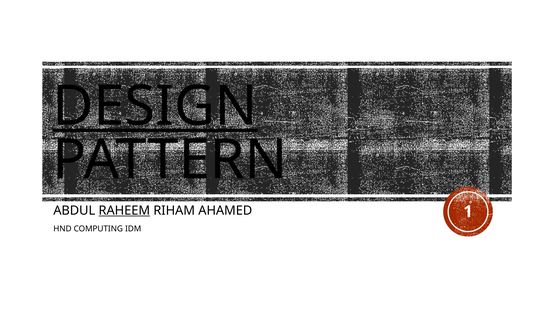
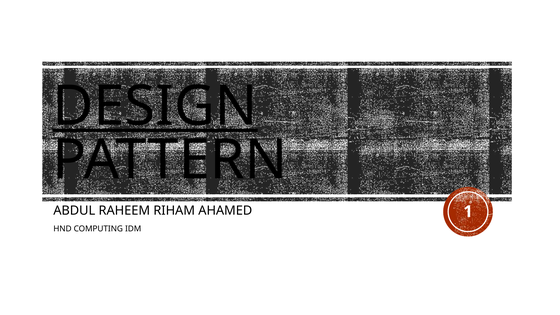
RAHEEM underline: present -> none (124, 211)
